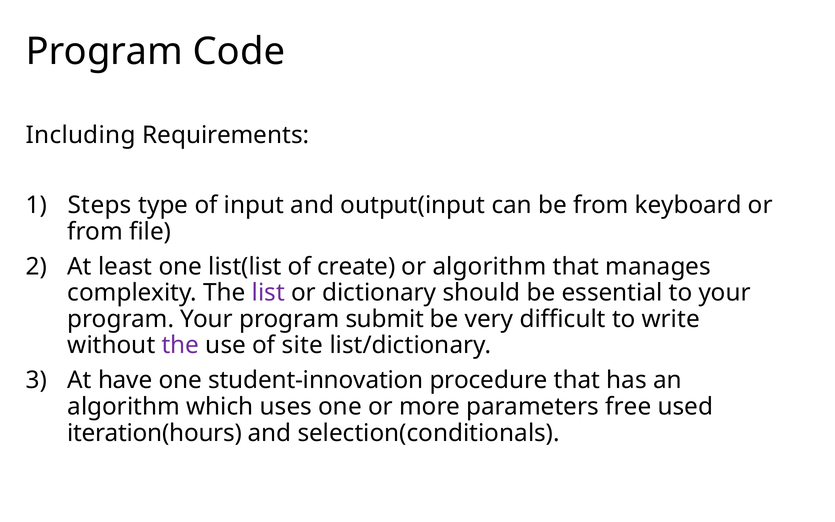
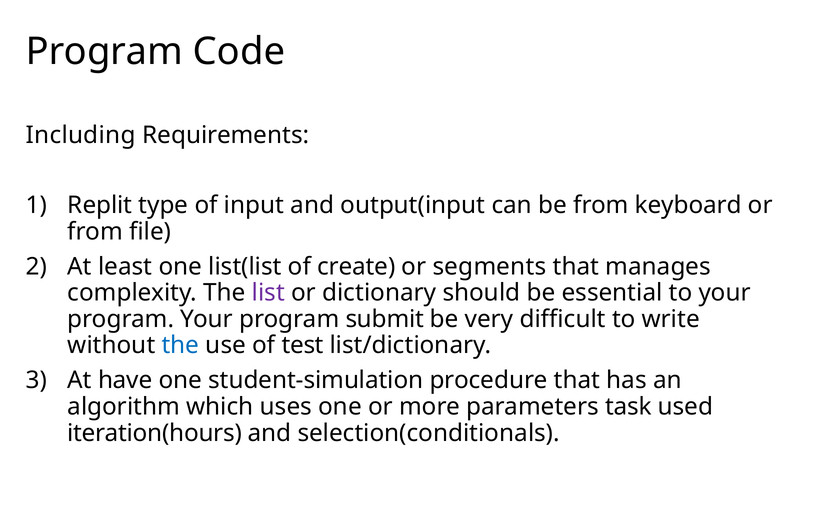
Steps: Steps -> Replit (100, 205)
or algorithm: algorithm -> segments (489, 266)
the colour: purple -> blue (180, 345)
site: site -> test (303, 345)
student-innovation: student-innovation -> student-simulation (316, 380)
free: free -> task (628, 407)
